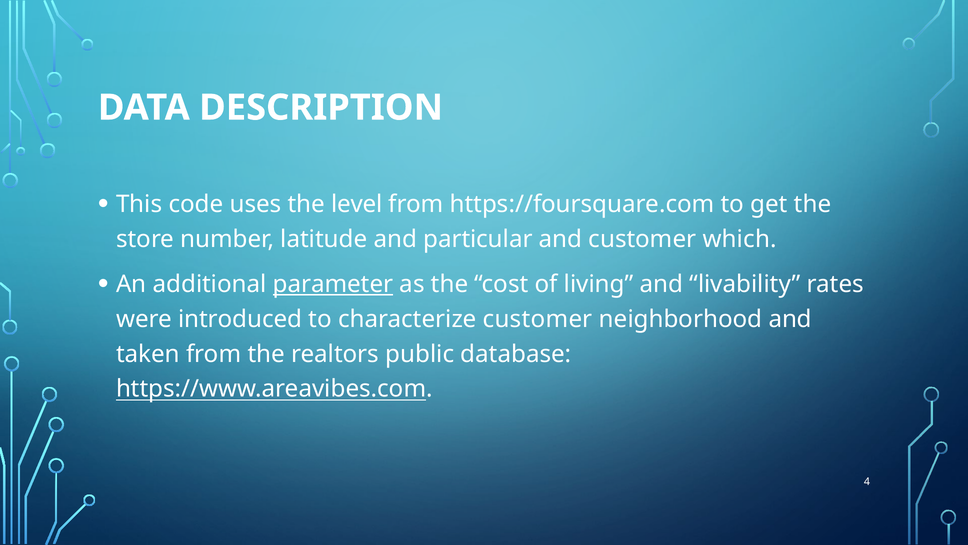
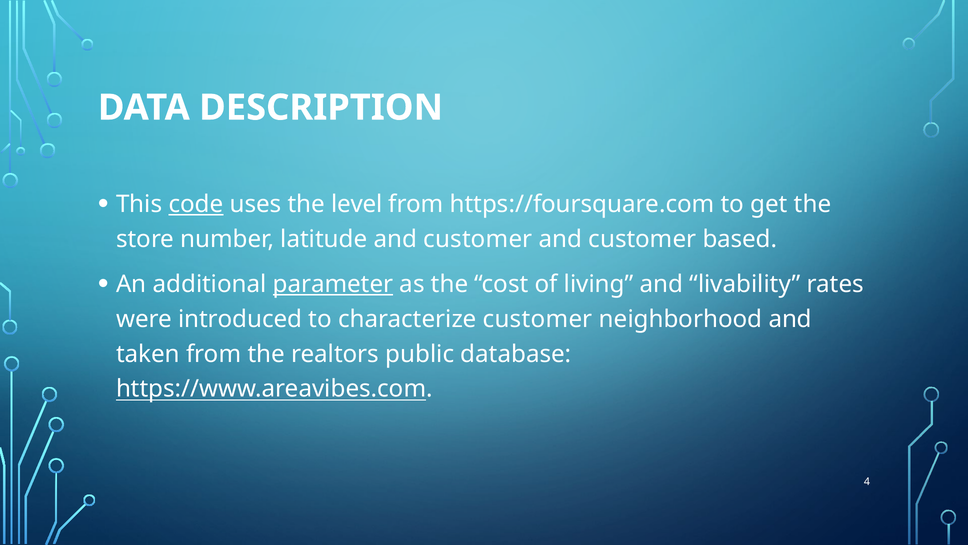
code underline: none -> present (196, 204)
latitude and particular: particular -> customer (478, 239)
which: which -> based (740, 239)
